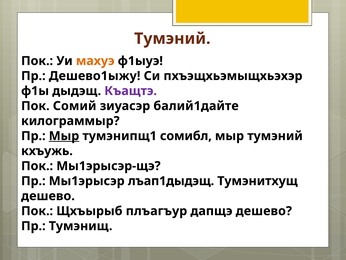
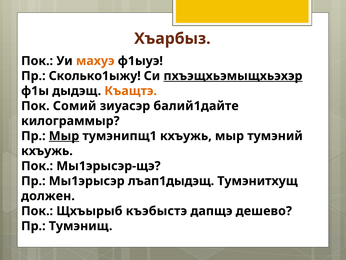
Тумэний: Тумэний -> Хъарбыз (172, 39)
Дешево1ыжу: Дешево1ыжу -> Сколько1ыжу (95, 76)
пхъэщхьэмыщхьэхэр underline: none -> present (233, 76)
Къащтэ colour: purple -> orange (131, 91)
тумэнипщ1 сомибл: сомибл -> кхъужь (186, 136)
дешево: дешево -> должен (48, 196)
плъагъур: плъагъур -> къэбыстэ (156, 211)
